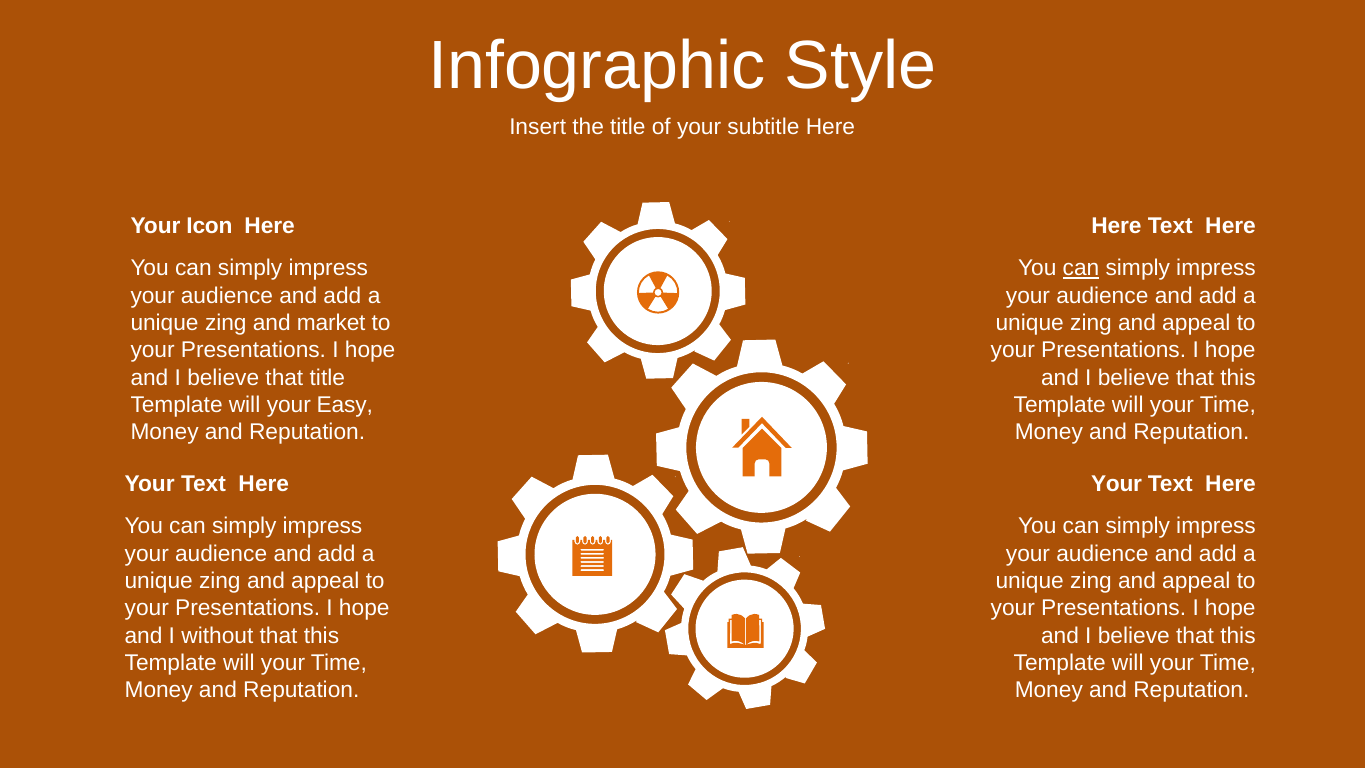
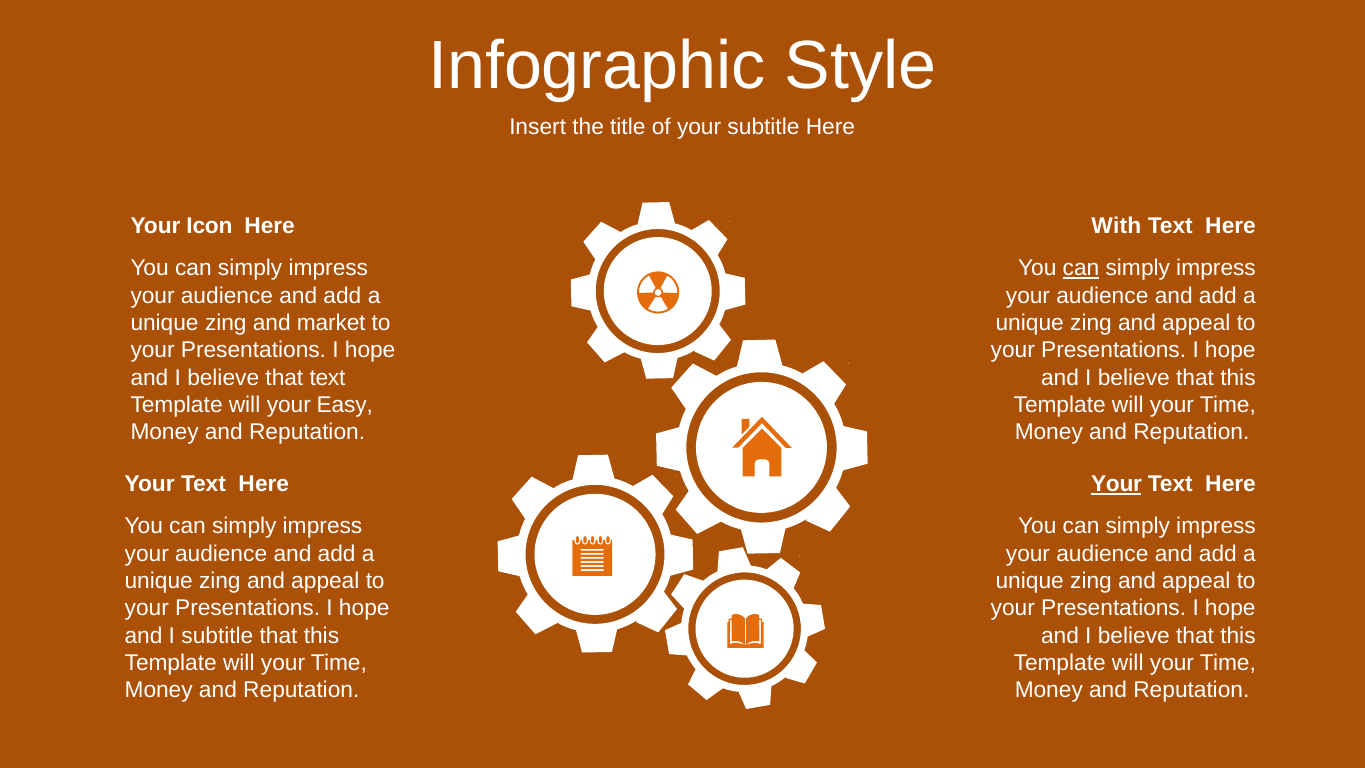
Here: Here -> With (1116, 226)
that title: title -> text (327, 378)
Your underline: none -> present (1117, 484)
I without: without -> subtitle (217, 635)
